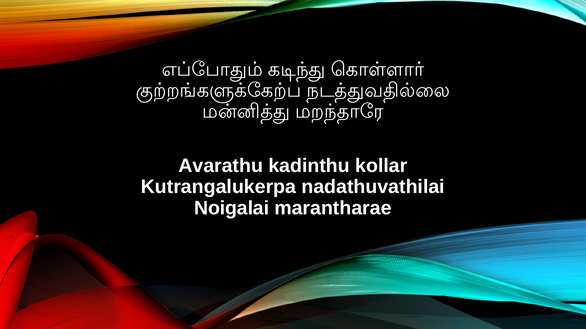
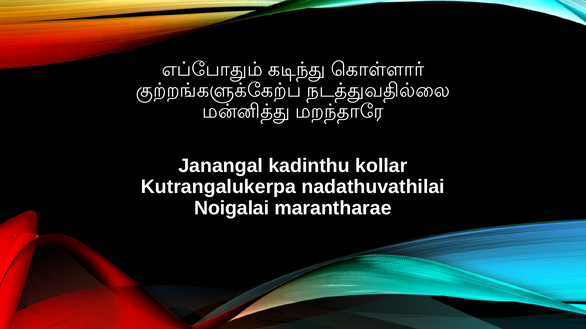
Avarathu: Avarathu -> Janangal (221, 166)
